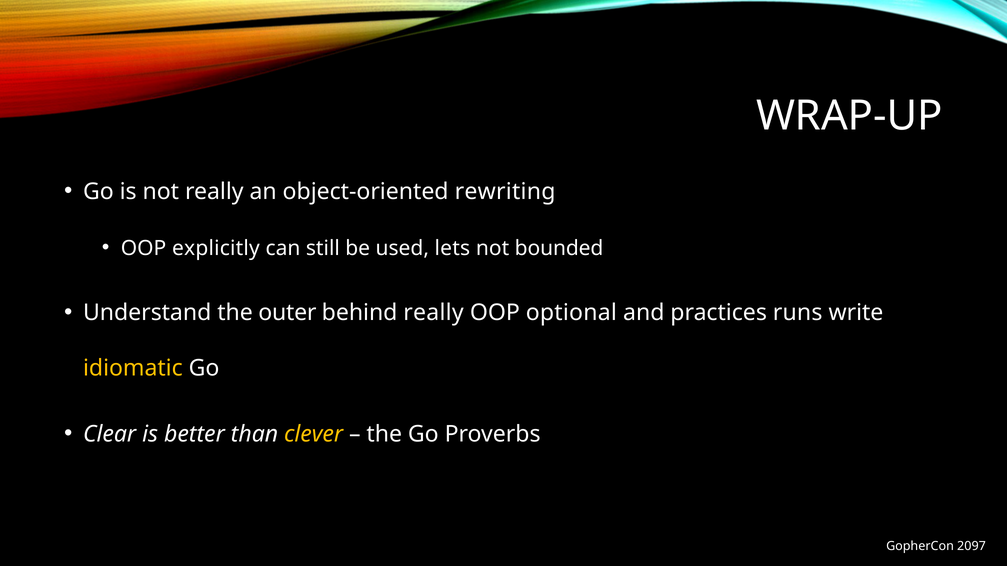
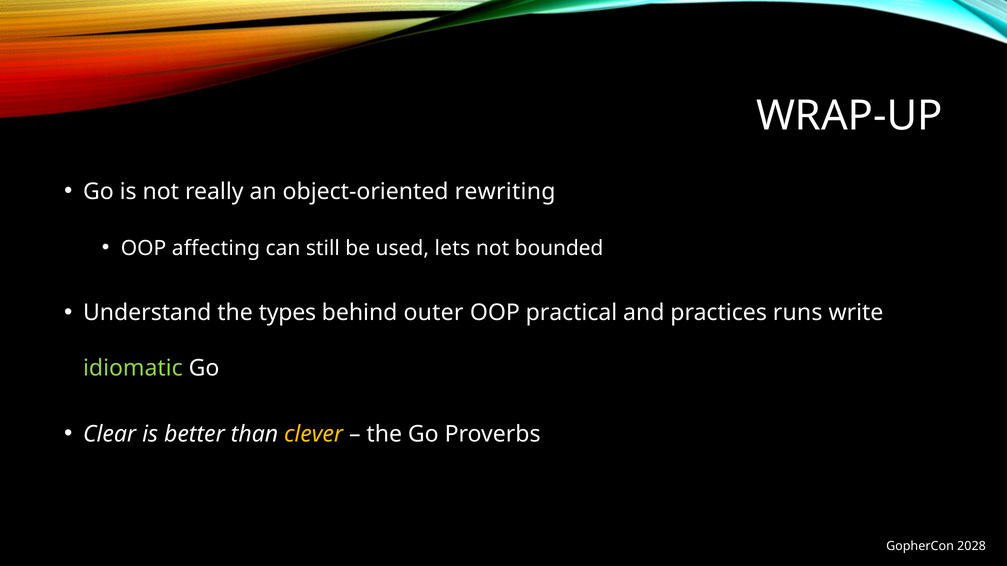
explicitly: explicitly -> affecting (216, 248)
outer: outer -> types (287, 313)
behind really: really -> outer (434, 313)
optional: optional -> practical (571, 313)
idiomatic colour: yellow -> light green (133, 368)
2097: 2097 -> 2028 (972, 546)
